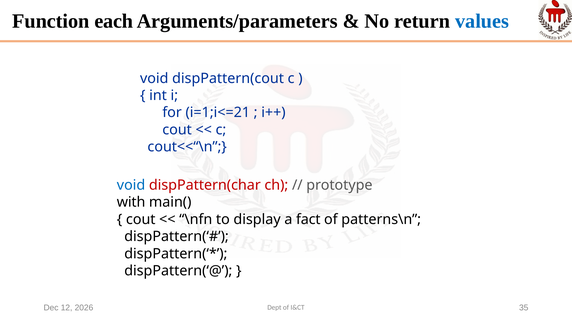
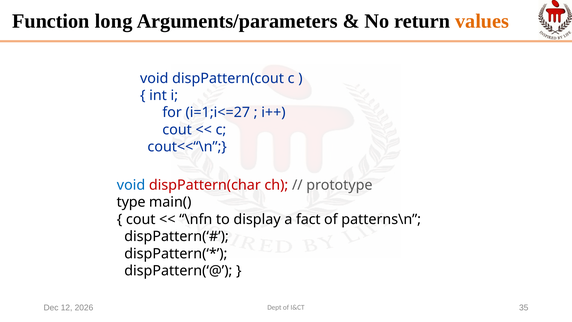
each: each -> long (114, 21)
values colour: blue -> orange (482, 21)
i=1;i<=21: i=1;i<=21 -> i=1;i<=27 (218, 113)
with: with -> type (131, 202)
